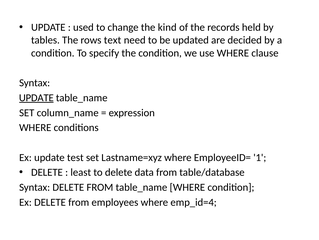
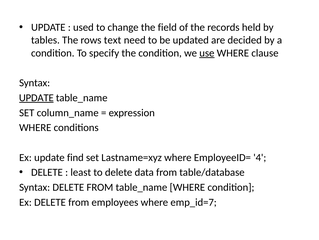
kind: kind -> field (167, 27)
use underline: none -> present (207, 53)
test: test -> find (75, 157)
1: 1 -> 4 (260, 157)
emp_id=4: emp_id=4 -> emp_id=7 (194, 202)
